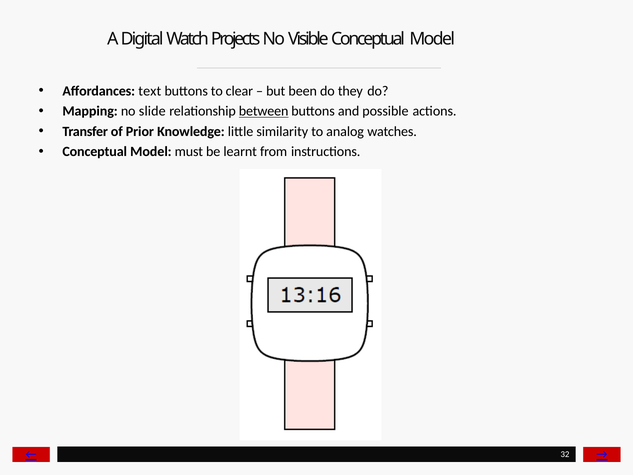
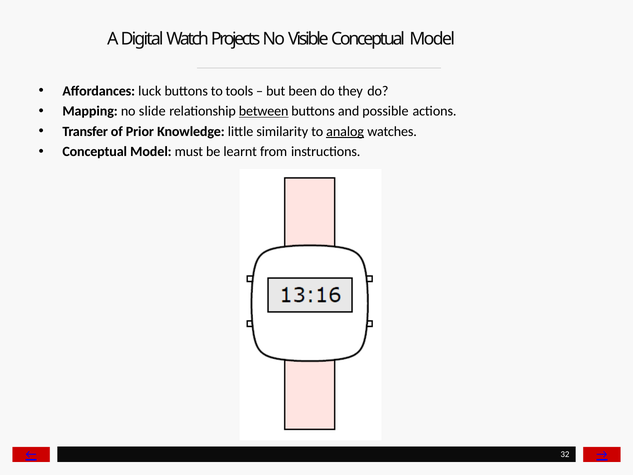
text: text -> luck (150, 91)
clear: clear -> tools (239, 91)
analog underline: none -> present (345, 131)
